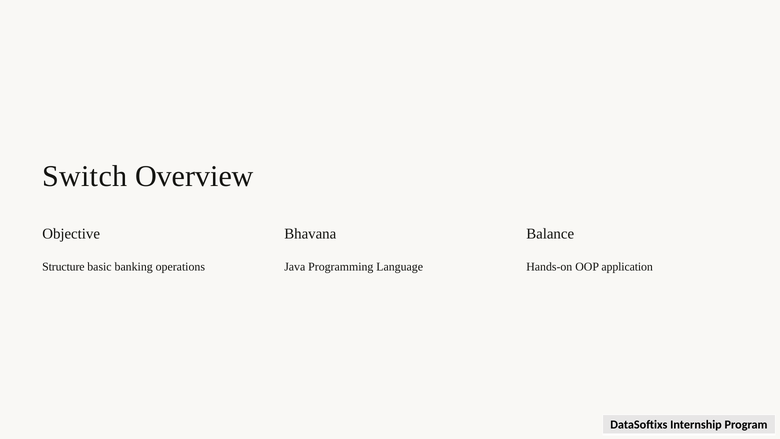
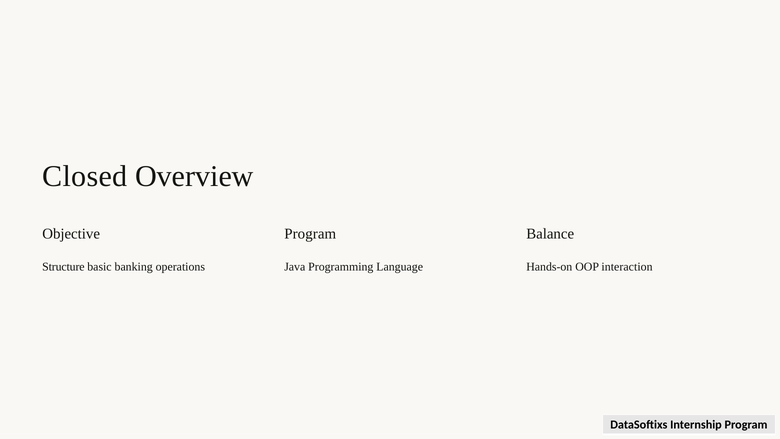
Switch: Switch -> Closed (85, 176)
Bhavana: Bhavana -> Program (310, 233)
application: application -> interaction (627, 267)
